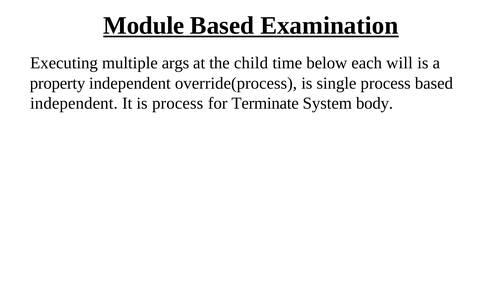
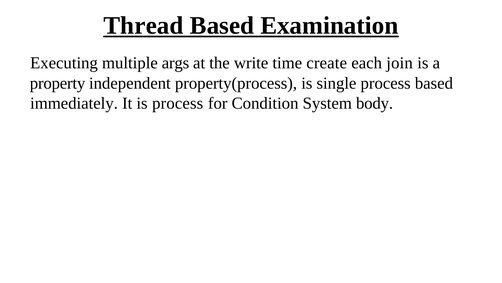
Module: Module -> Thread (144, 25)
child: child -> write (251, 63)
below: below -> create (327, 63)
will: will -> join (400, 63)
override(process: override(process -> property(process (236, 83)
independent: independent -> immediately (74, 103)
Terminate: Terminate -> Condition (265, 103)
